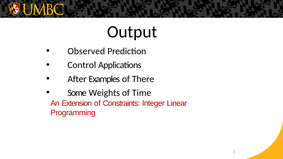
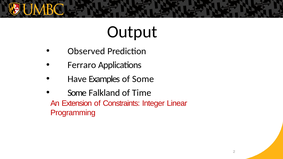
Control: Control -> Ferraro (82, 65)
After: After -> Have (77, 79)
of There: There -> Some (143, 79)
Weights: Weights -> Falkland (104, 93)
